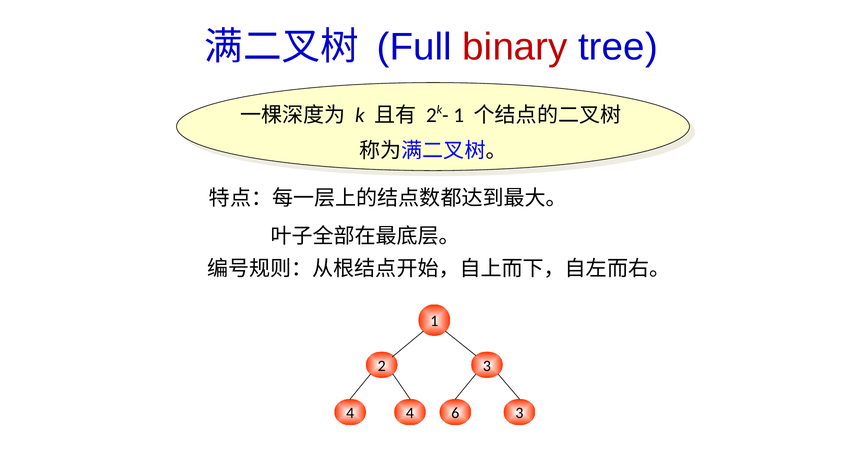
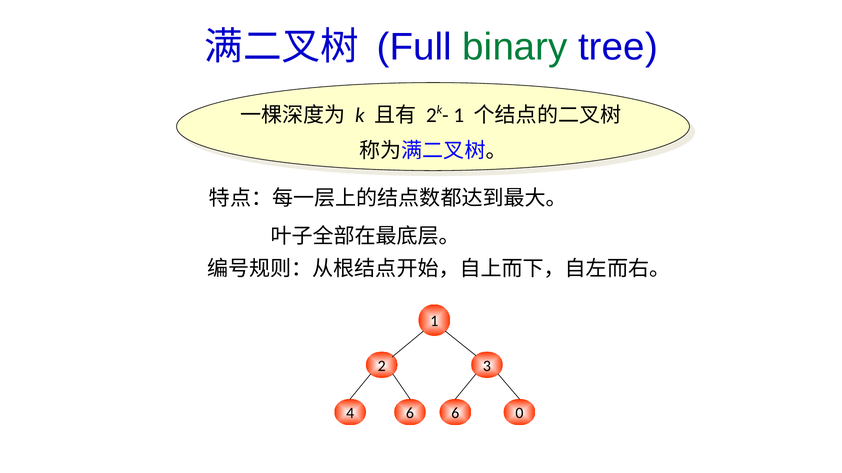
binary colour: red -> green (515, 47)
4 4: 4 -> 6 (410, 414)
6 3: 3 -> 0 (519, 414)
